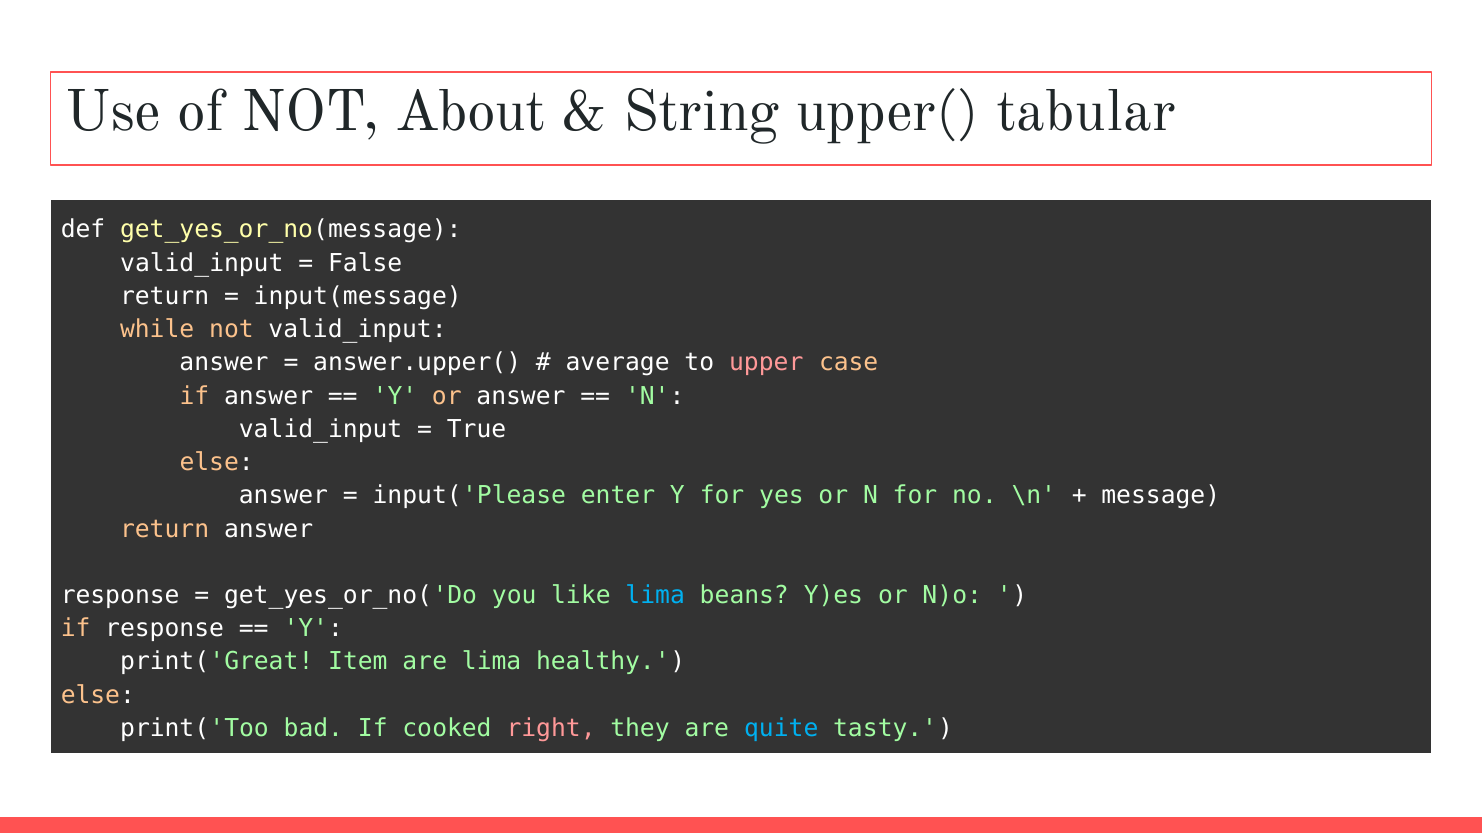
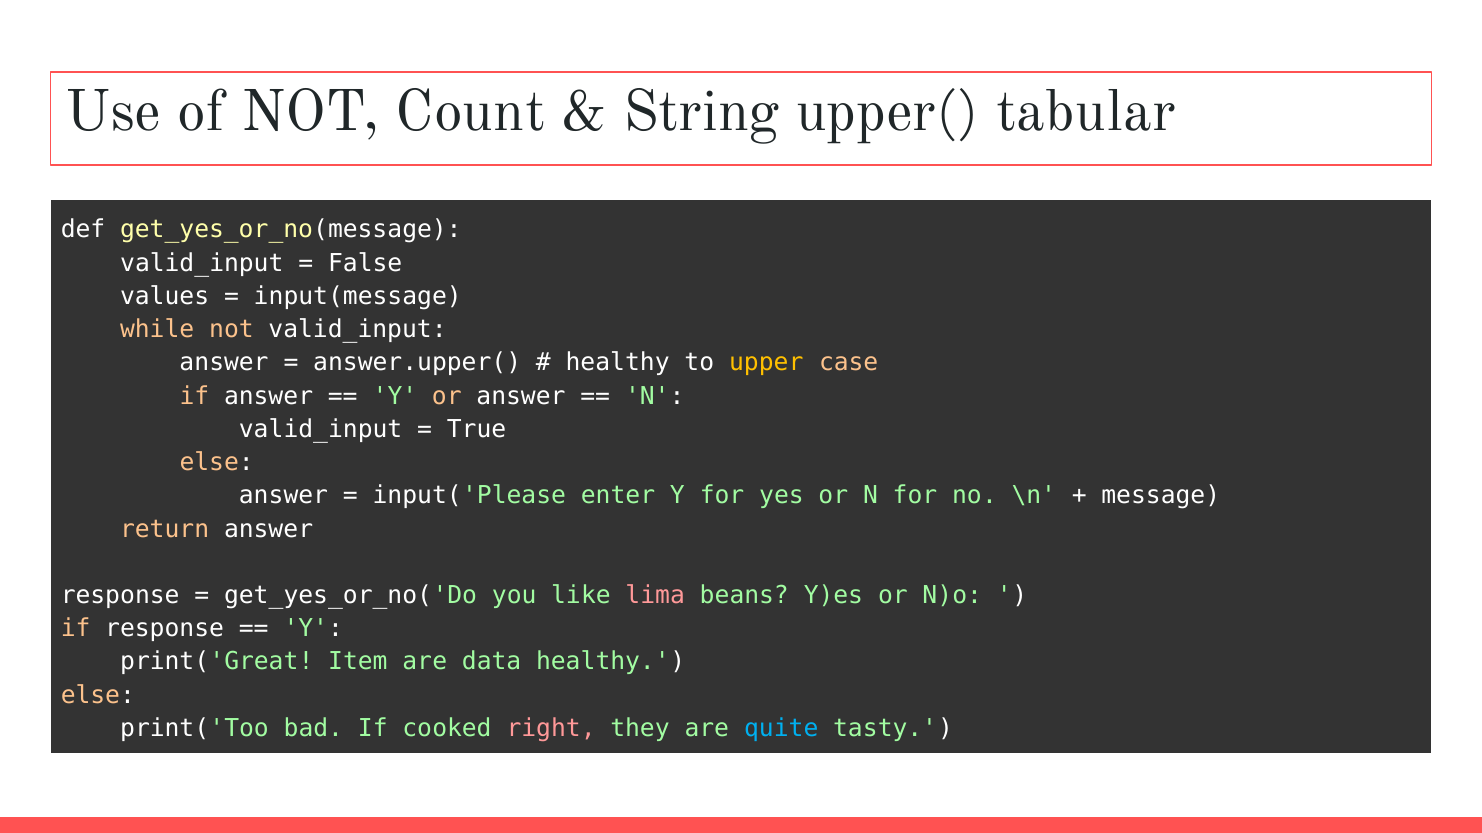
About: About -> Count (470, 112)
return: return -> values (165, 296)
average: average -> healthy (618, 363)
upper colour: pink -> yellow (766, 363)
lima colour: light blue -> pink (655, 596)
are lima: lima -> data (492, 662)
